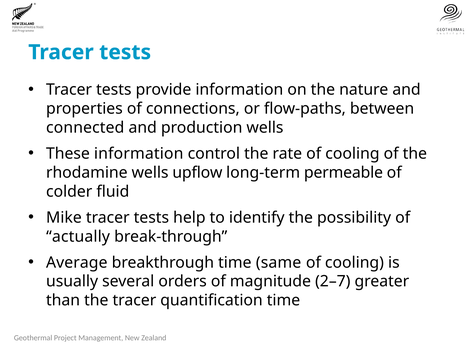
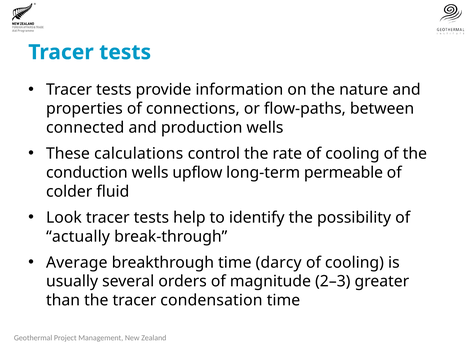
These information: information -> calculations (139, 154)
rhodamine: rhodamine -> conduction (87, 172)
Mike: Mike -> Look (64, 217)
same: same -> darcy (279, 262)
2–7: 2–7 -> 2–3 (333, 281)
quantification: quantification -> condensation (211, 300)
